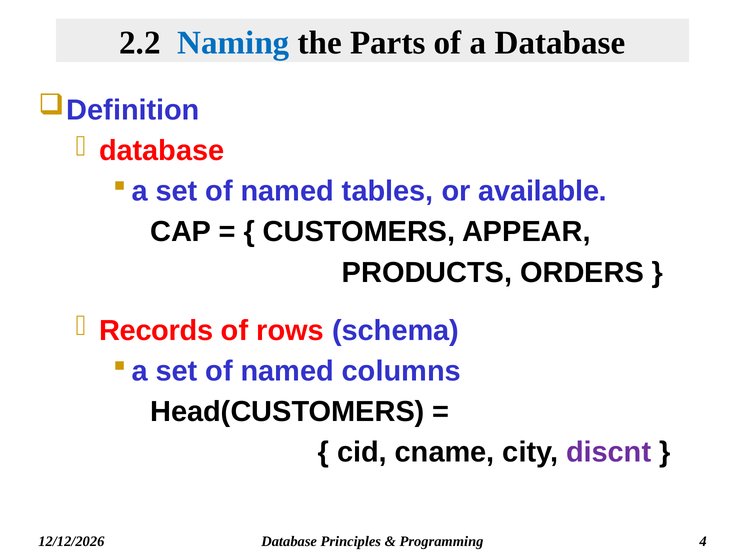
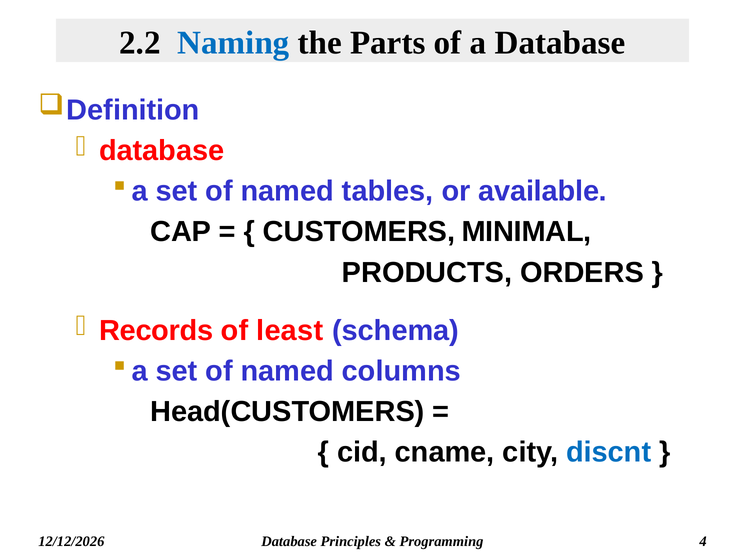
APPEAR: APPEAR -> MINIMAL (527, 232)
rows: rows -> least (290, 330)
discnt colour: purple -> blue (609, 452)
